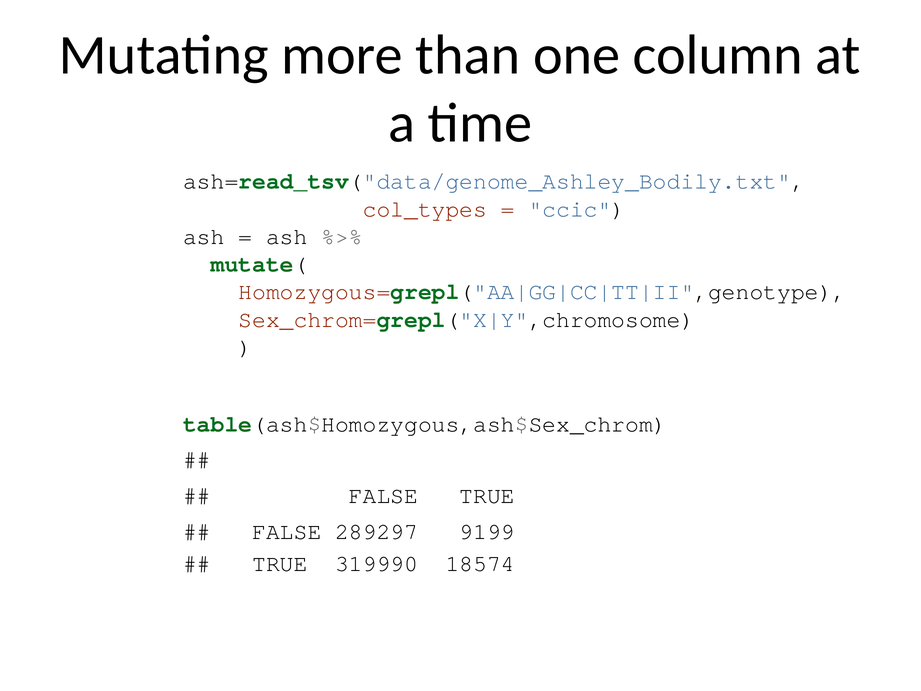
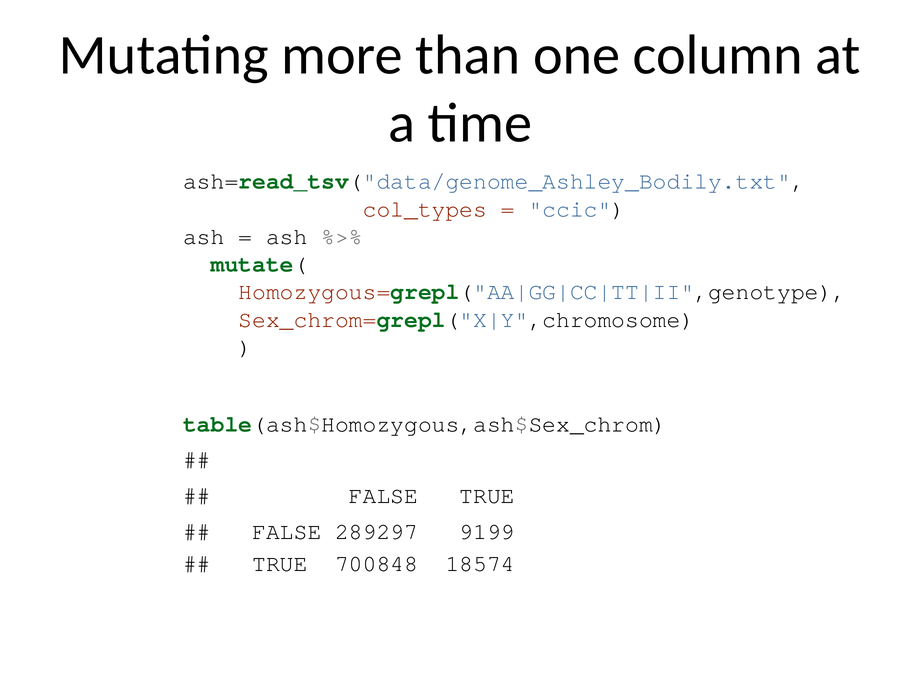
319990: 319990 -> 700848 (377, 563)
